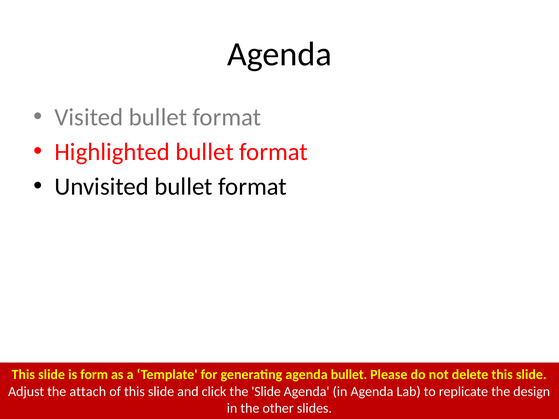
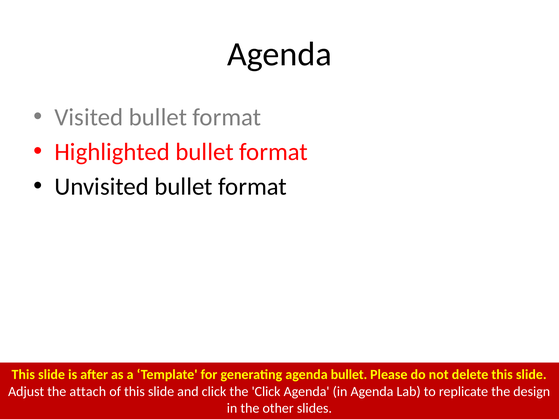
form: form -> after (94, 375)
the Slide: Slide -> Click (266, 392)
